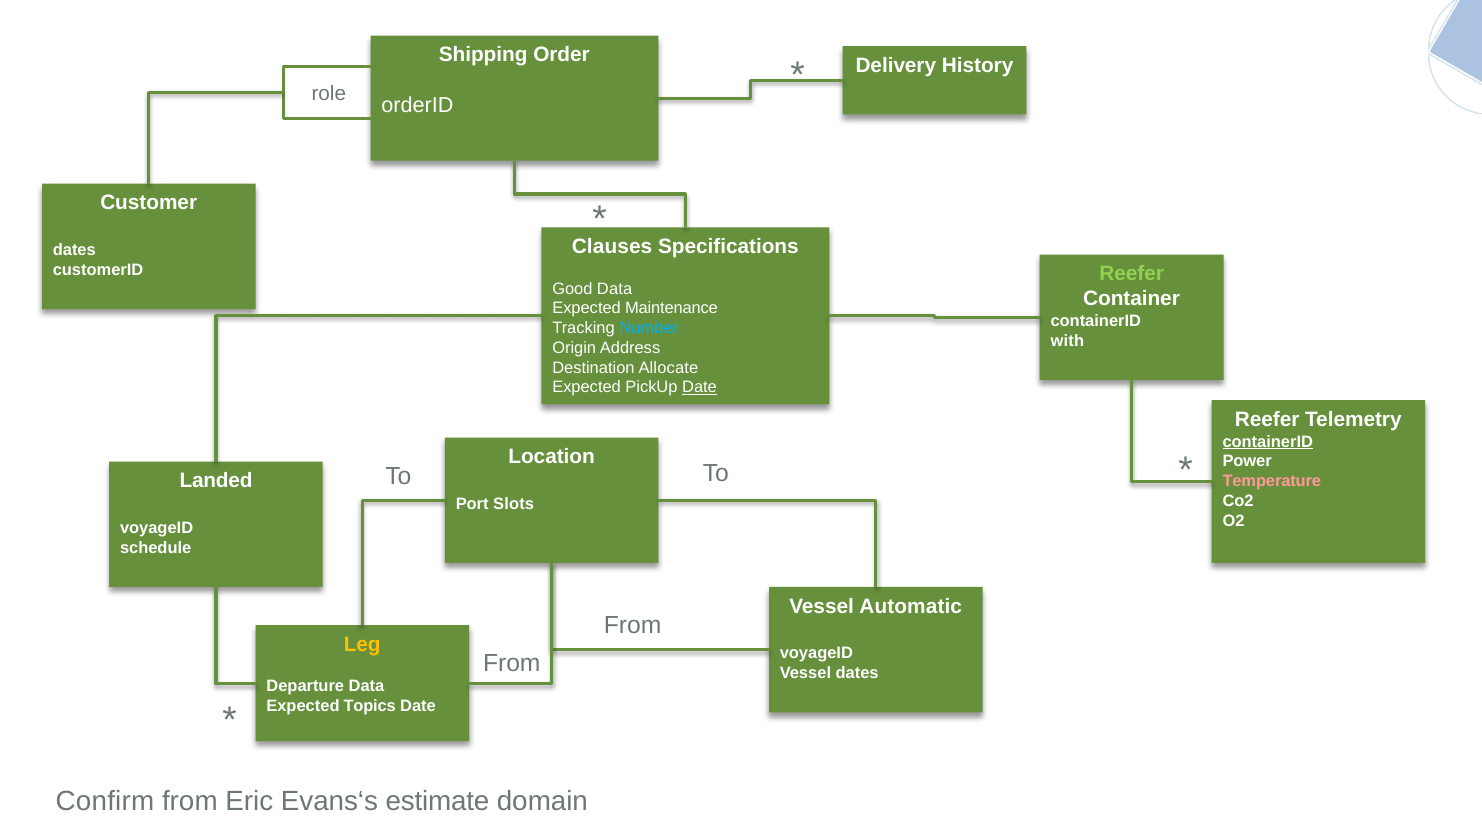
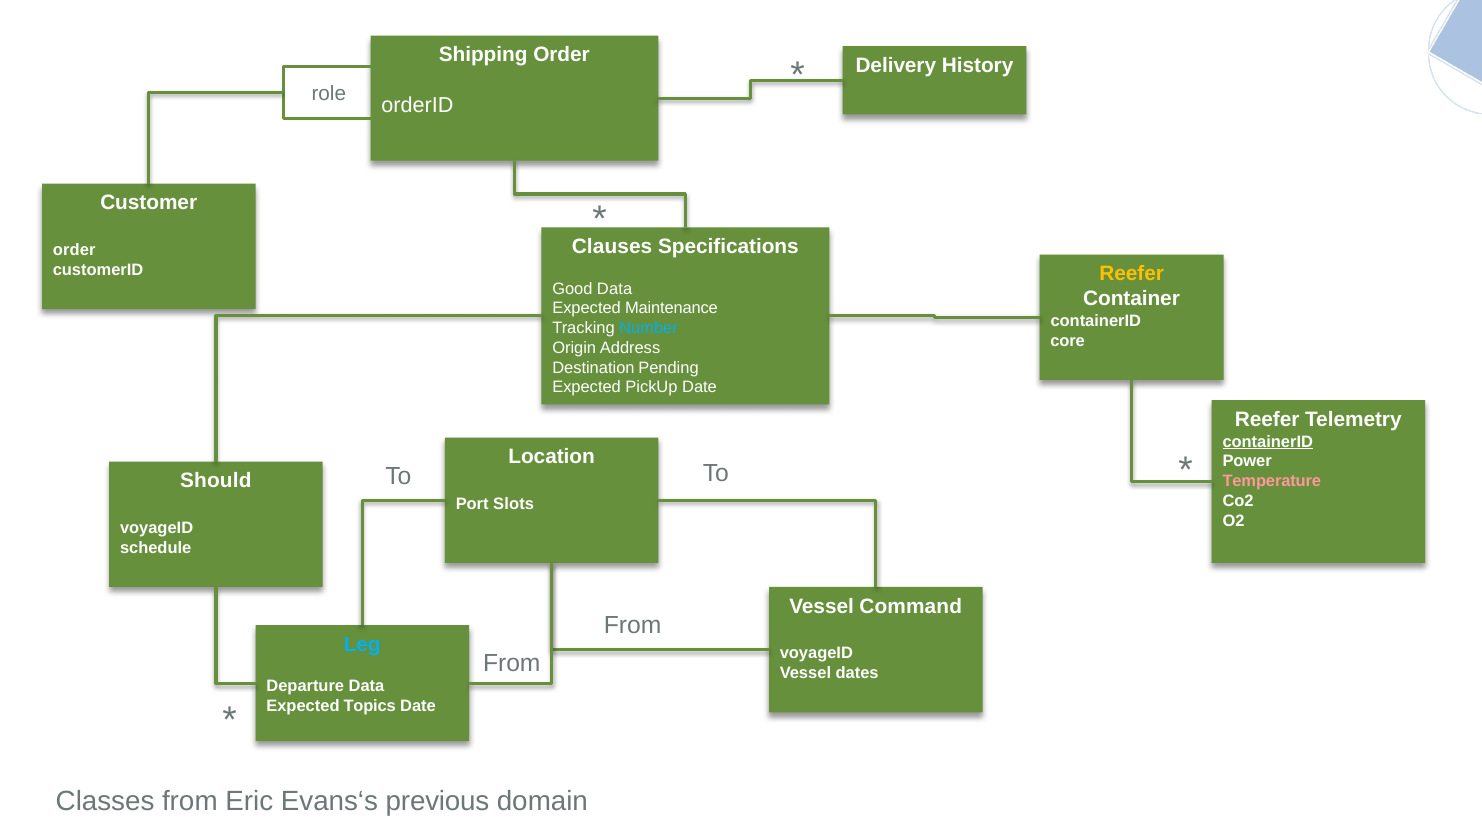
dates: dates -> order (74, 250)
Reefer colour: light green -> yellow (1132, 274)
with: with -> core (1068, 341)
Allocate: Allocate -> Pending (669, 367)
Date underline: present -> none (700, 387)
Landed: Landed -> Should (216, 481)
Automatic: Automatic -> Command (911, 606)
Leg colour: yellow -> light blue (362, 644)
Confirm: Confirm -> Classes (105, 801)
estimate: estimate -> previous (438, 801)
